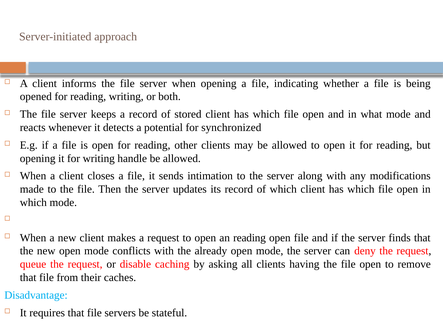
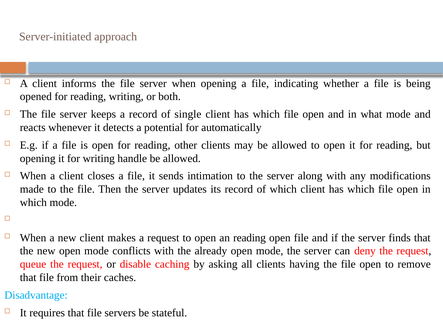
stored: stored -> single (188, 114)
synchronized: synchronized -> automatically (231, 128)
